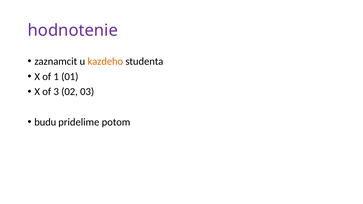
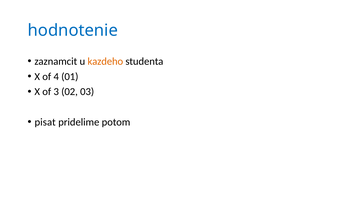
hodnotenie colour: purple -> blue (73, 30)
1: 1 -> 4 (56, 77)
budu: budu -> pisat (45, 122)
